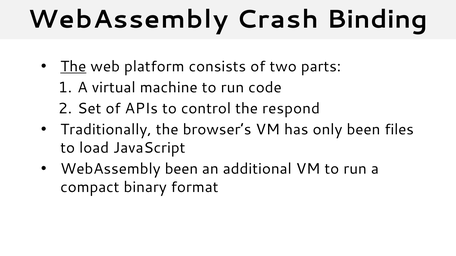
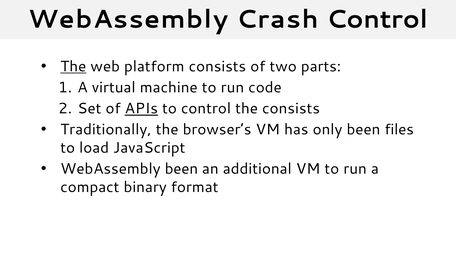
Crash Binding: Binding -> Control (377, 19)
APIs underline: none -> present (141, 109)
the respond: respond -> consists (291, 109)
